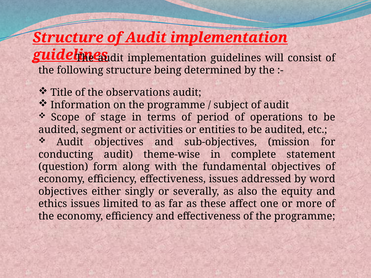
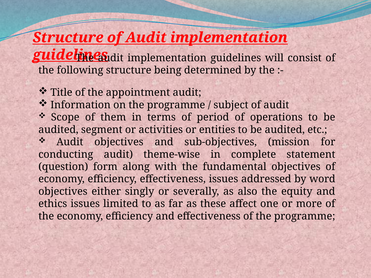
observations: observations -> appointment (138, 93)
stage: stage -> them (113, 117)
